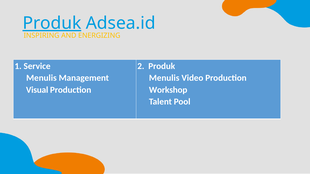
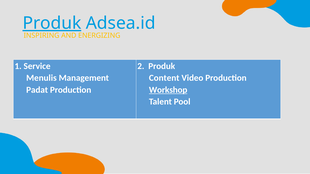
Menulis: Menulis -> Content (164, 78)
Visual: Visual -> Padat (37, 90)
Workshop underline: none -> present (168, 90)
